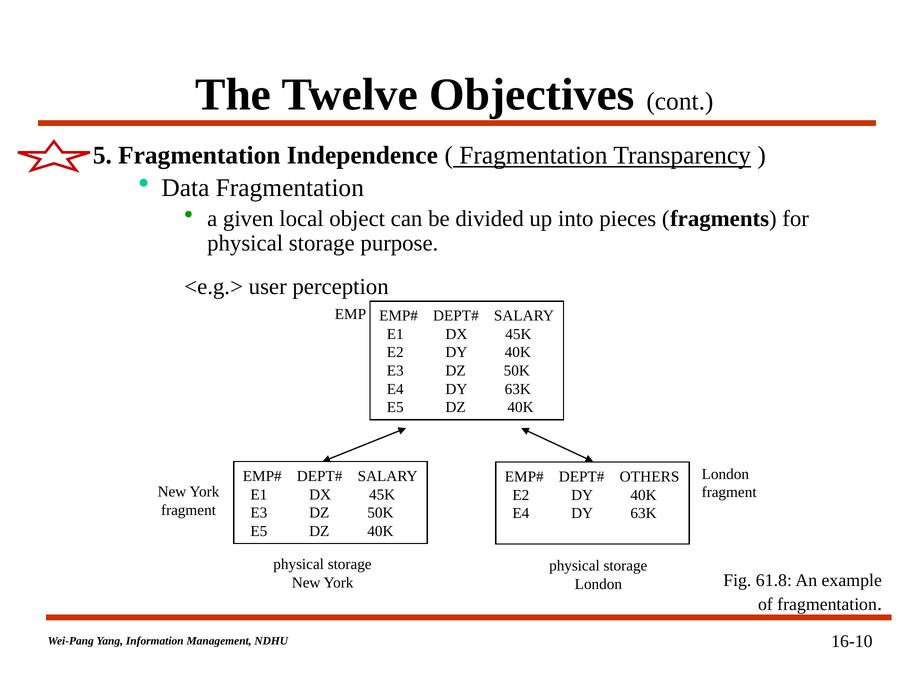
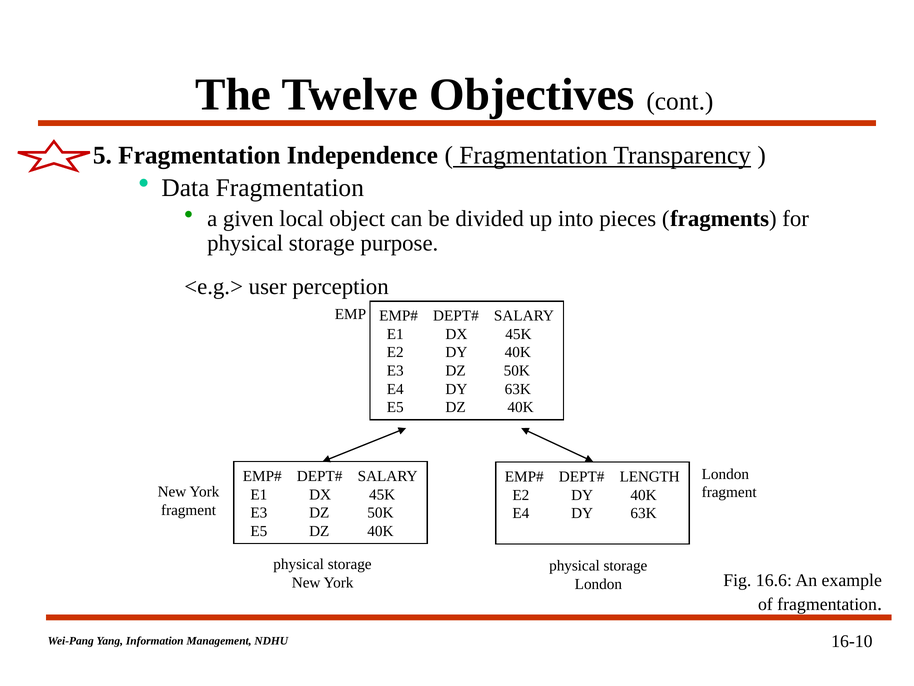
OTHERS: OTHERS -> LENGTH (650, 476)
61.8: 61.8 -> 16.6 (774, 580)
